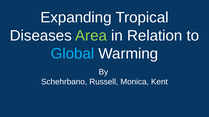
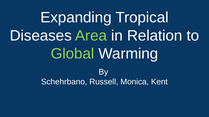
Global colour: light blue -> light green (72, 54)
